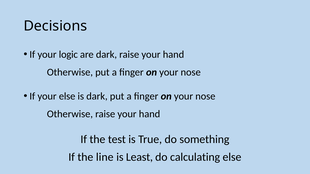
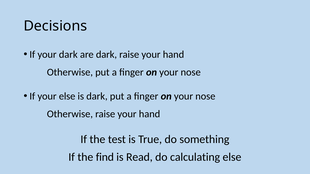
your logic: logic -> dark (68, 55)
line: line -> find (105, 157)
Least: Least -> Read (139, 157)
